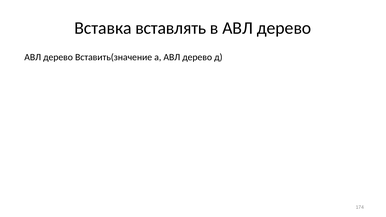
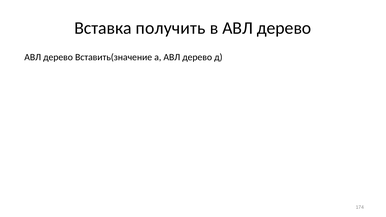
вставлять: вставлять -> получить (171, 28)
